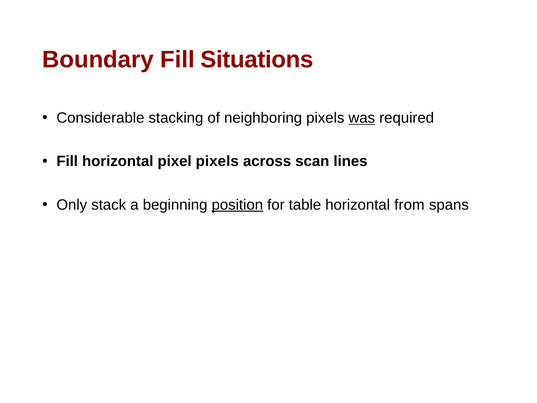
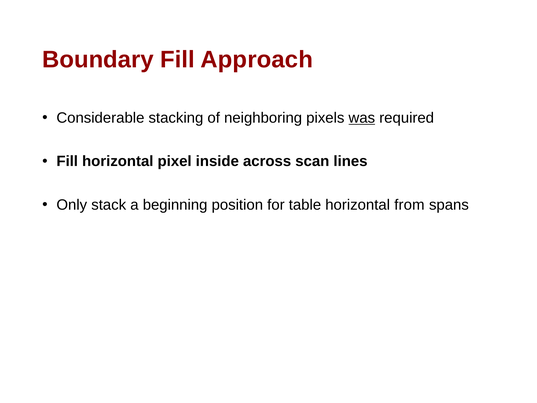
Situations: Situations -> Approach (257, 60)
pixel pixels: pixels -> inside (217, 161)
position underline: present -> none (237, 205)
